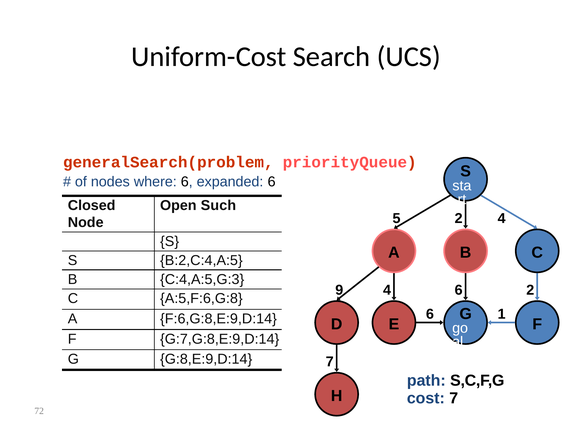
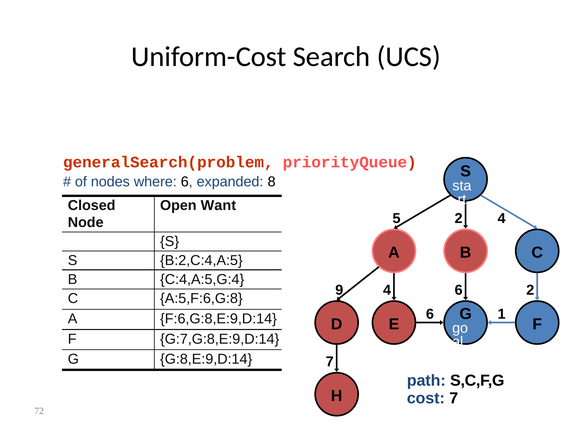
expanded 6: 6 -> 8 (272, 182)
Such: Such -> Want (218, 205)
C:4,A:5,G:3: C:4,A:5,G:3 -> C:4,A:5,G:4 (202, 279)
